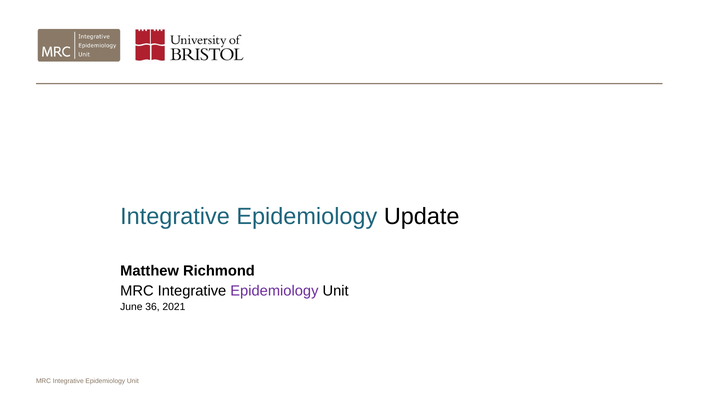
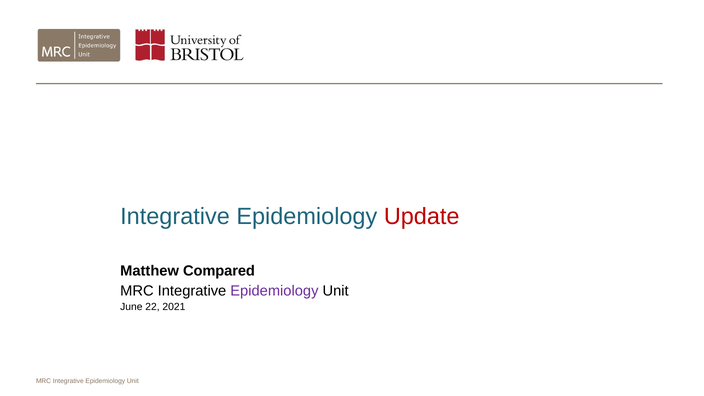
Update colour: black -> red (422, 216)
Richmond: Richmond -> Compared (219, 271)
36: 36 -> 22 (153, 307)
